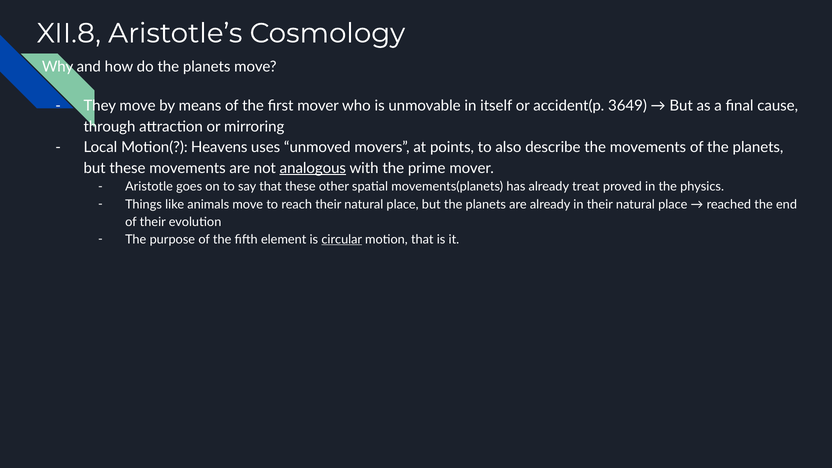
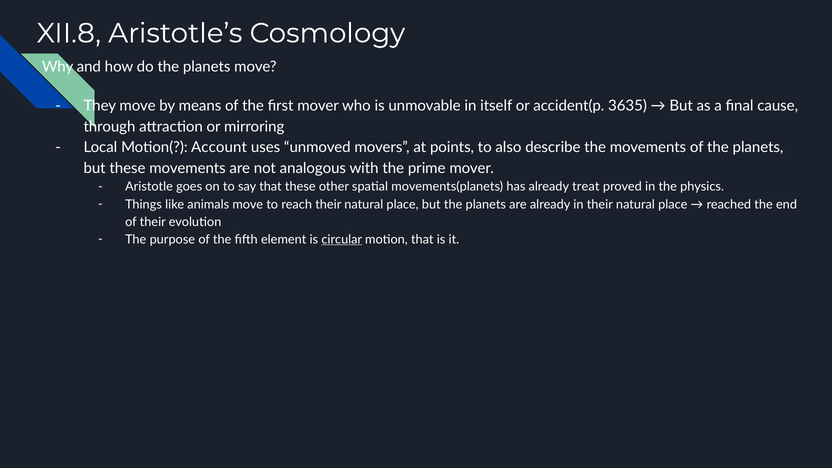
3649: 3649 -> 3635 (627, 106)
Heavens: Heavens -> Account (219, 147)
analogous underline: present -> none (313, 168)
